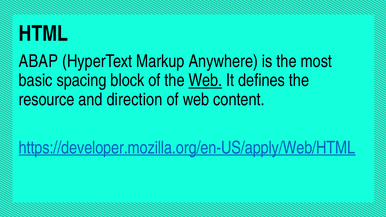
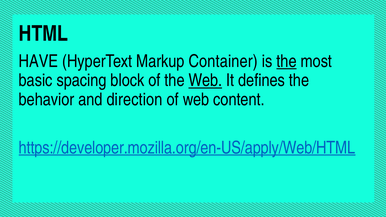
ABAP: ABAP -> HAVE (38, 61)
Anywhere: Anywhere -> Container (223, 61)
the underline: none -> present (287, 61)
resource: resource -> behavior (46, 99)
